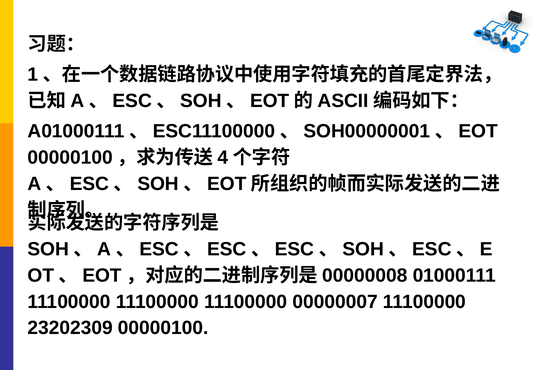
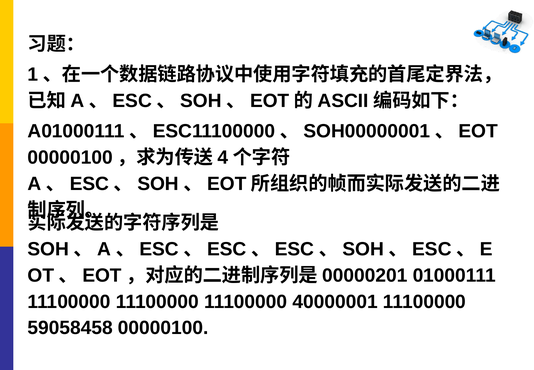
00000008: 00000008 -> 00000201 (365, 275)
00000007: 00000007 -> 40000001 (335, 301)
23202309: 23202309 -> 59058458 (70, 328)
